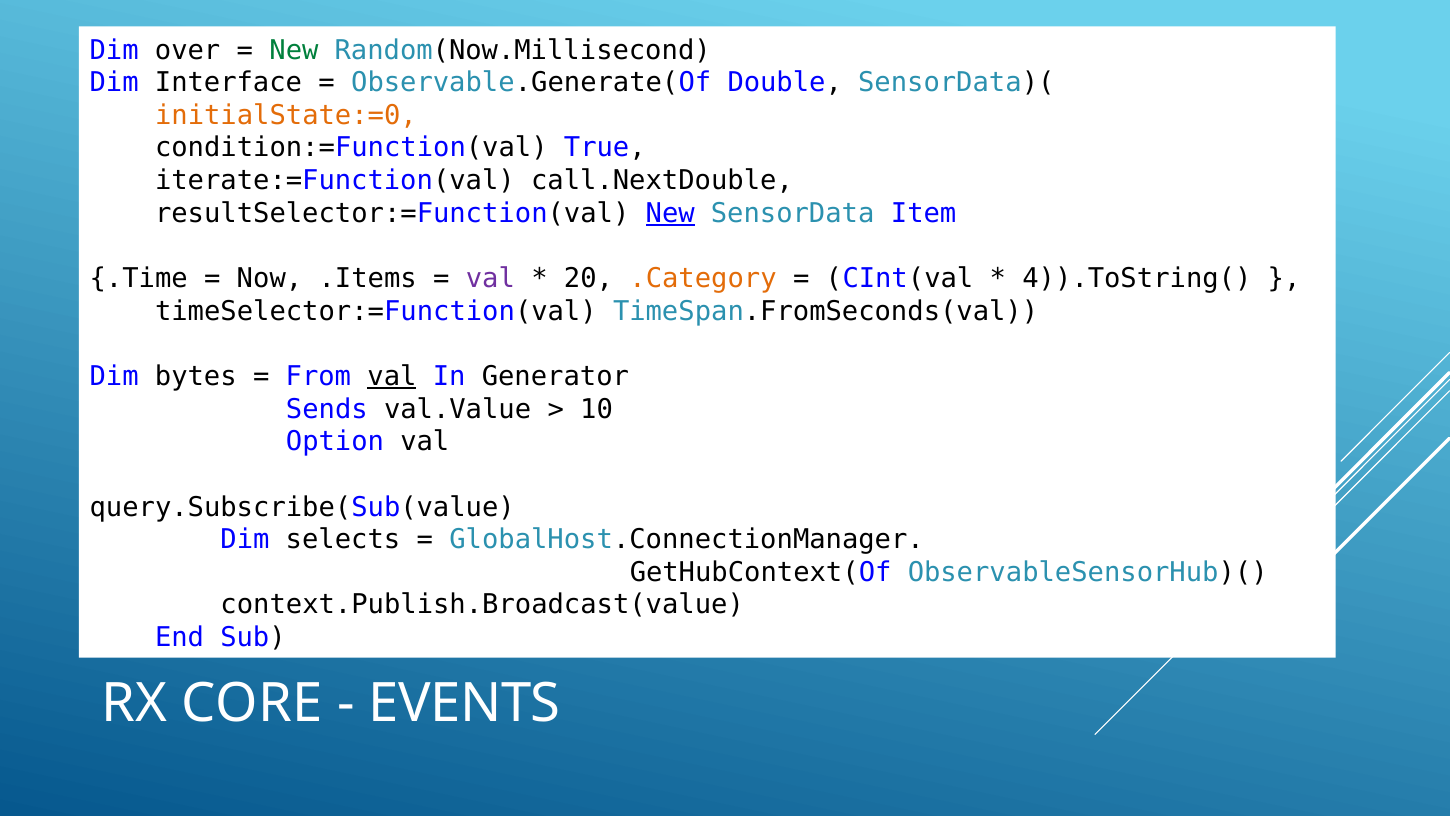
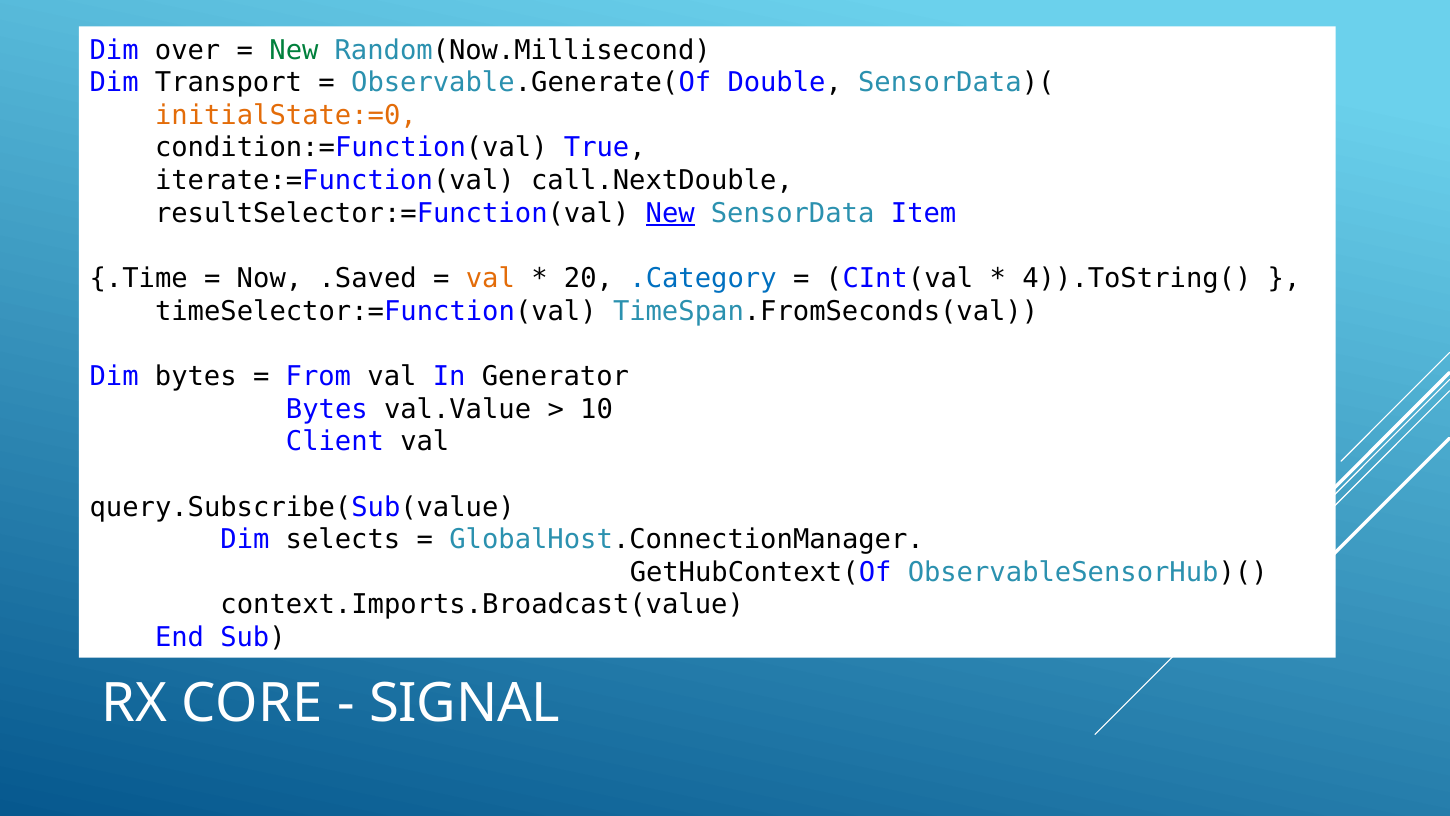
Interface: Interface -> Transport (228, 83)
.Items: .Items -> .Saved (368, 278)
val colour: purple -> orange (490, 278)
.Category colour: orange -> blue (703, 278)
val underline: present -> none (392, 376)
Sends: Sends -> Bytes (327, 409)
Option: Option -> Client (335, 442)
context.Publish.Broadcast(value: context.Publish.Broadcast(value -> context.Imports.Broadcast(value (482, 605)
EVENTS: EVENTS -> SIGNAL (465, 703)
